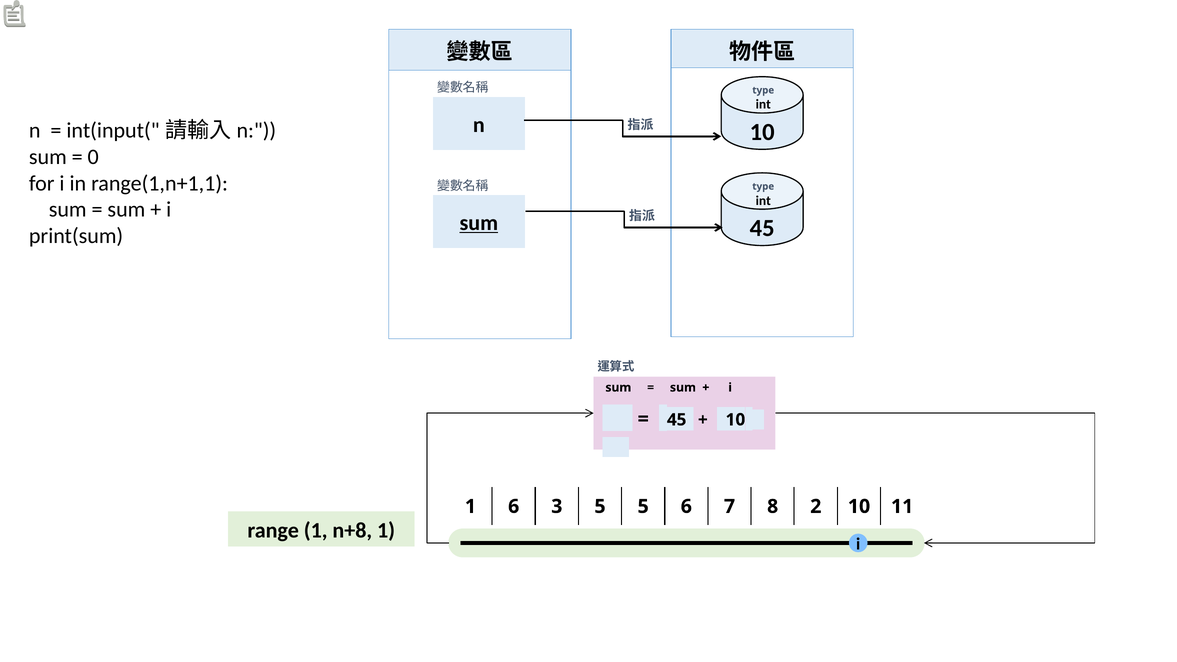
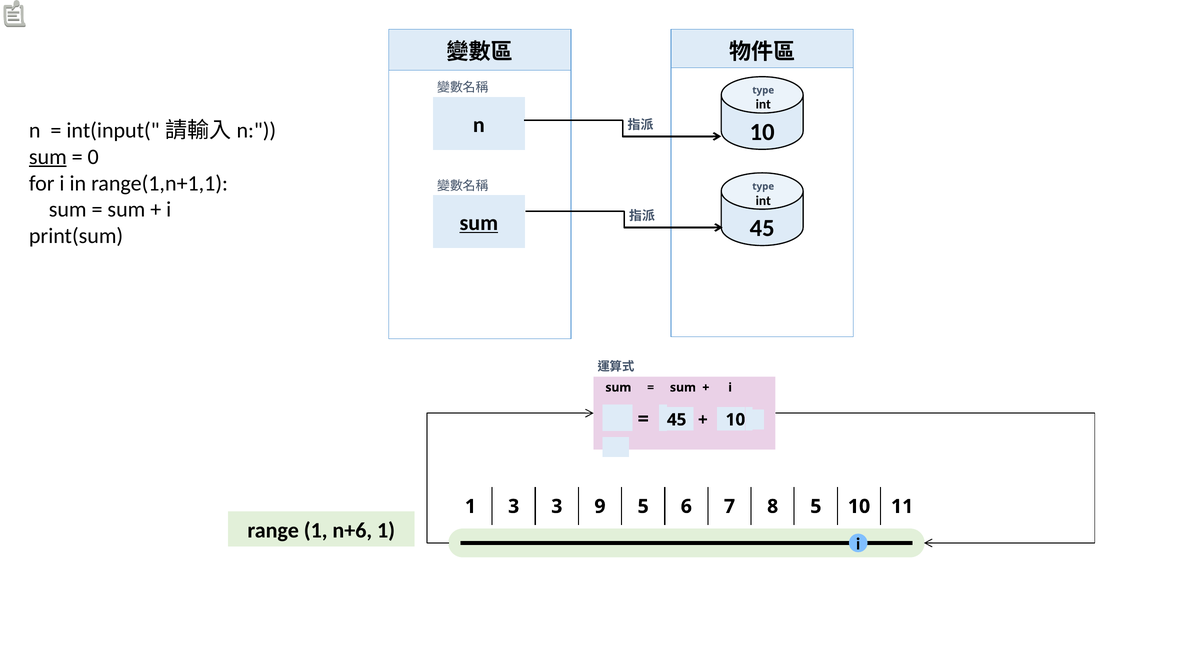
sum underline: none -> present (48, 157)
1 6: 6 -> 3 (514, 506)
3 5: 5 -> 9 (600, 506)
8 2: 2 -> 5 (816, 506)
n+8: n+8 -> n+6 (352, 530)
